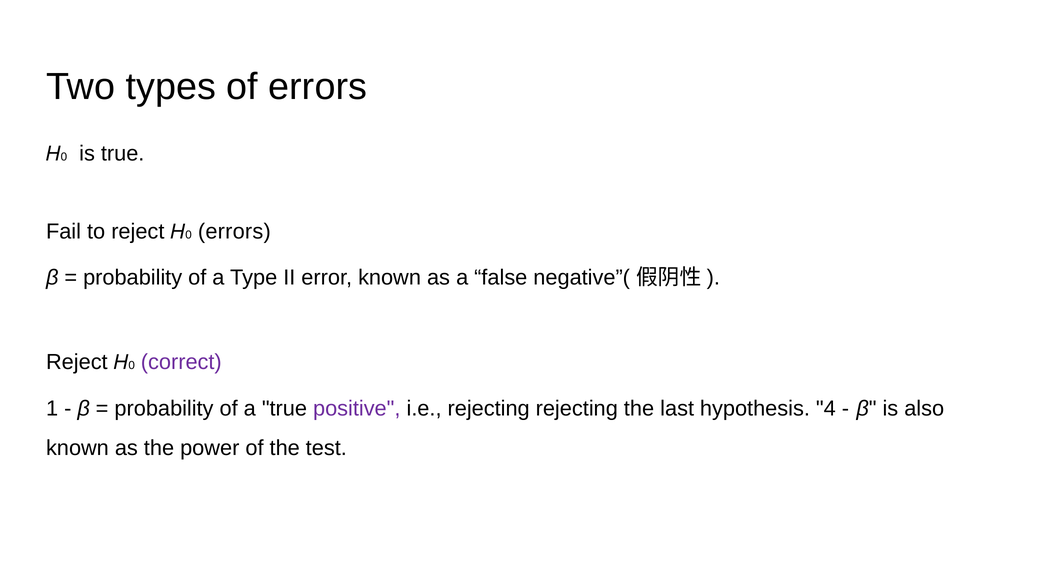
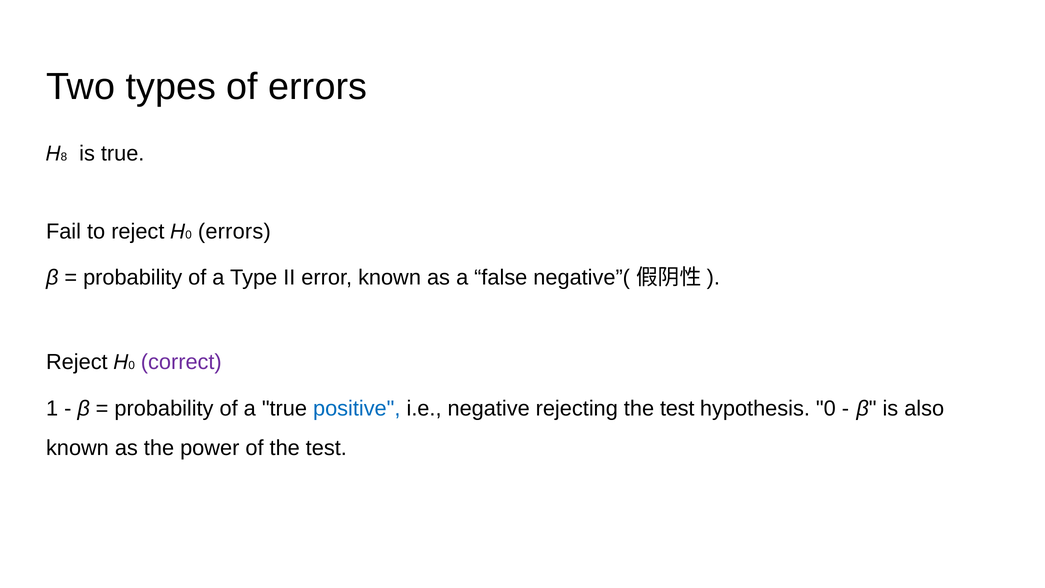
0: 0 -> 8 (64, 157)
positive colour: purple -> blue (357, 409)
i.e rejecting: rejecting -> negative (489, 409)
rejecting the last: last -> test (677, 409)
hypothesis 4: 4 -> 0 (826, 409)
